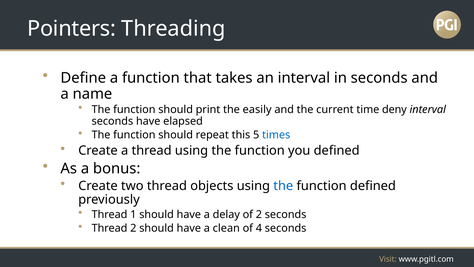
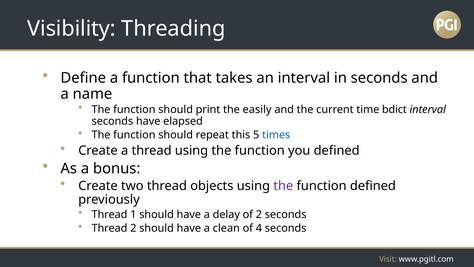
Pointers: Pointers -> Visibility (72, 29)
deny: deny -> bdict (394, 109)
the colour: blue -> purple (283, 186)
